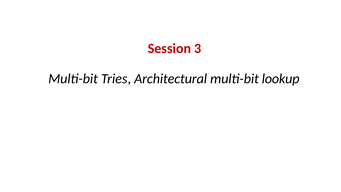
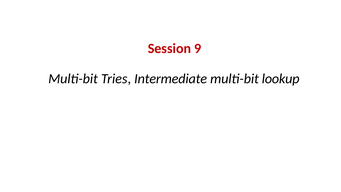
3: 3 -> 9 (198, 48)
Architectural: Architectural -> Intermediate (171, 79)
